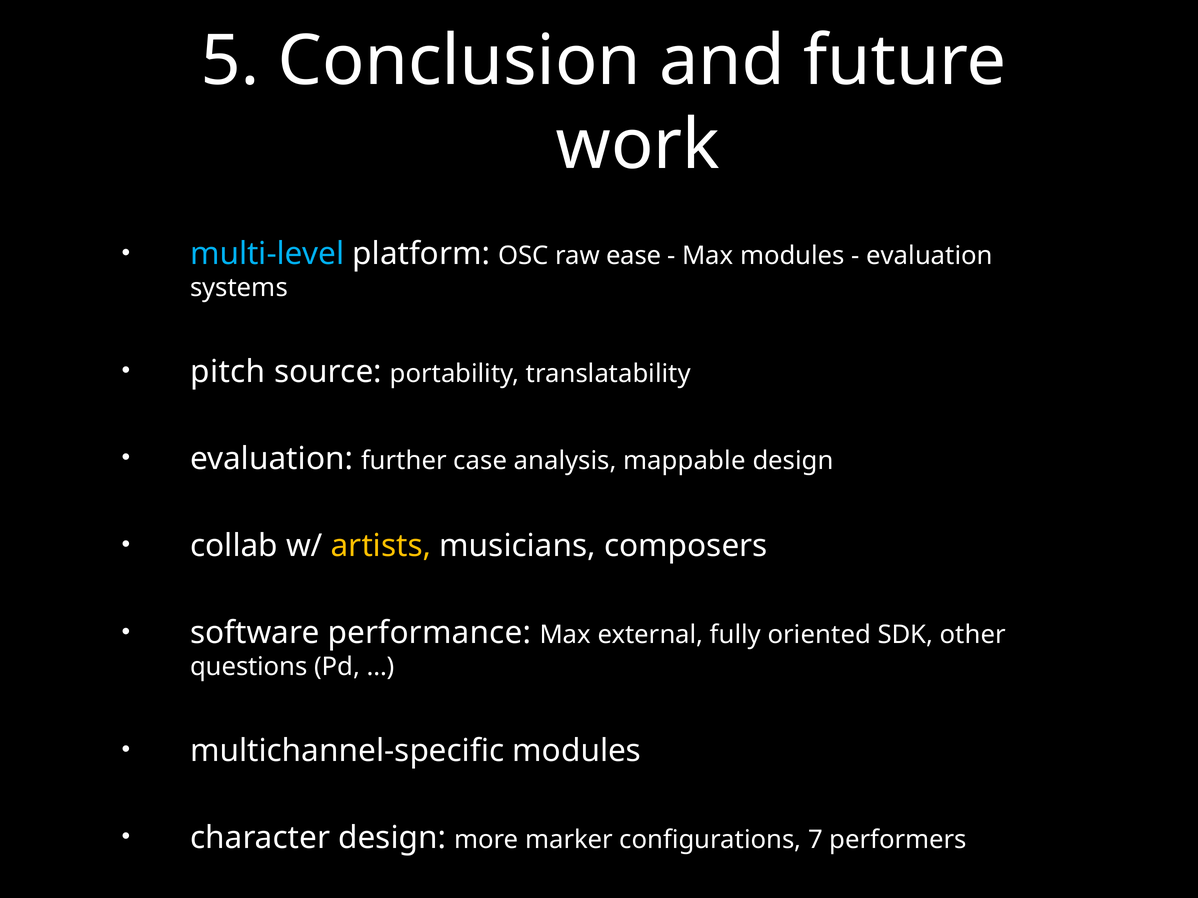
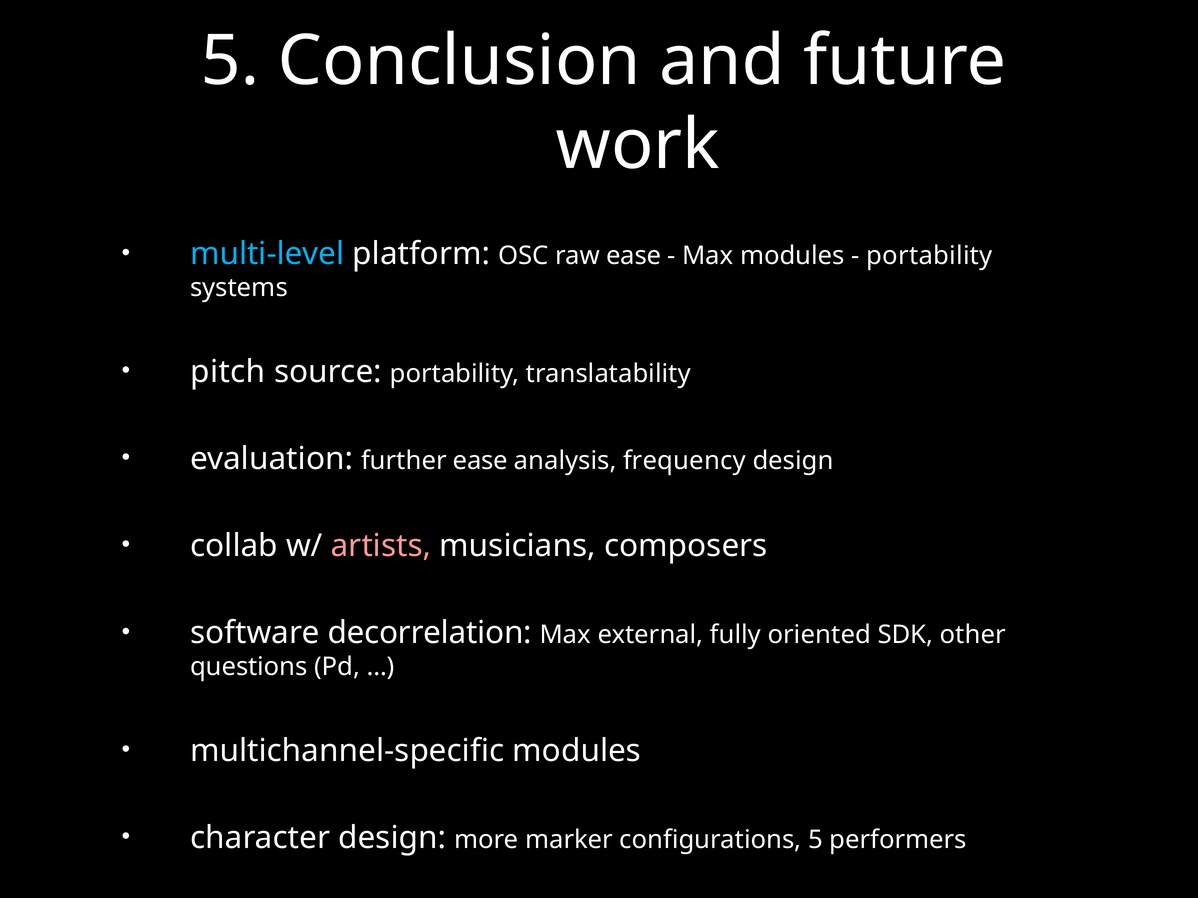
evaluation: evaluation -> portability (929, 256)
further case: case -> ease (480, 461)
mappable: mappable -> frequency (684, 461)
artists colour: yellow -> pink (381, 546)
performance: performance -> decorrelation (430, 633)
configurations 7: 7 -> 5 (815, 840)
